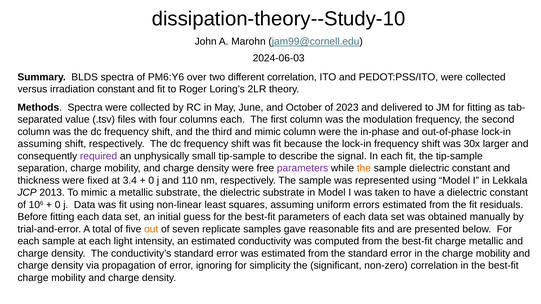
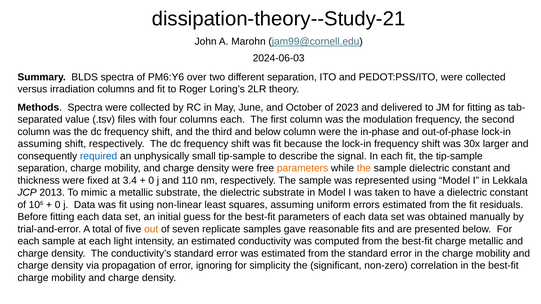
dissipation-theory--Study-10: dissipation-theory--Study-10 -> dissipation-theory--Study-21 (279, 19)
different correlation: correlation -> separation (292, 77)
irradiation constant: constant -> columns (116, 89)
and mimic: mimic -> below (268, 132)
required colour: purple -> blue (99, 156)
parameters colour: purple -> orange (303, 168)
